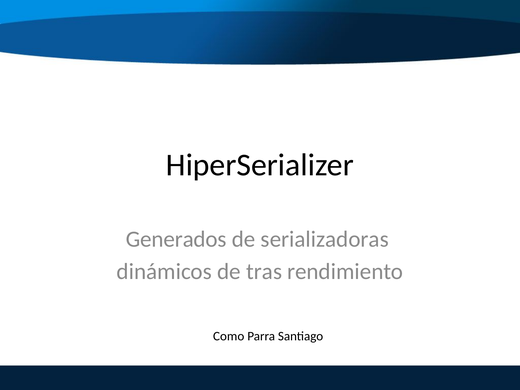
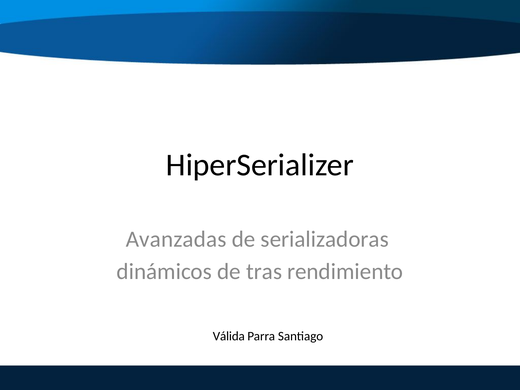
Generados: Generados -> Avanzadas (176, 239)
Como: Como -> Válida (229, 336)
